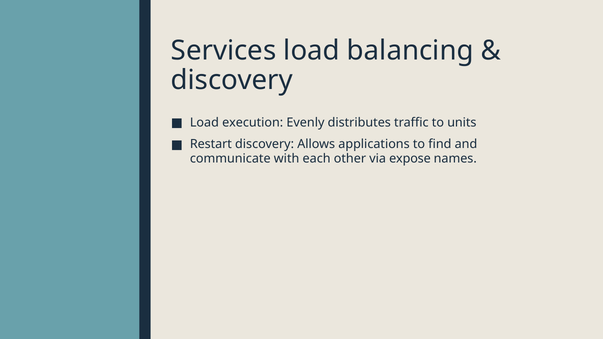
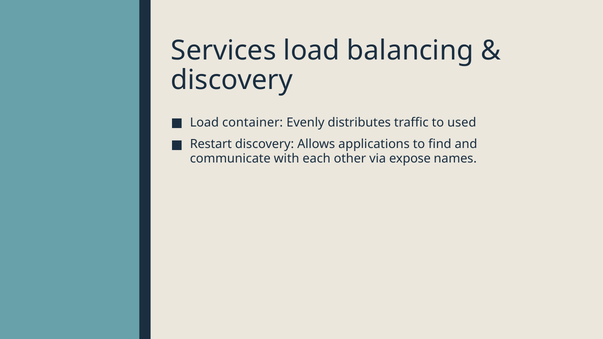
execution: execution -> container (253, 123)
units: units -> used (462, 123)
